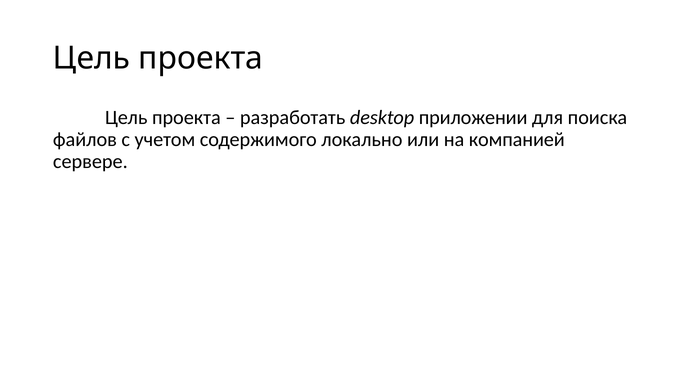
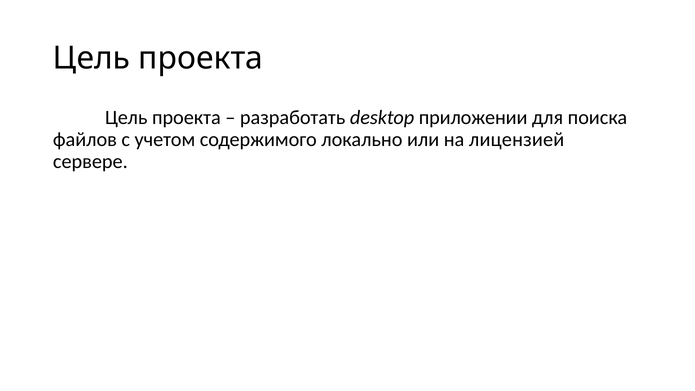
компанией: компанией -> лицензией (517, 139)
